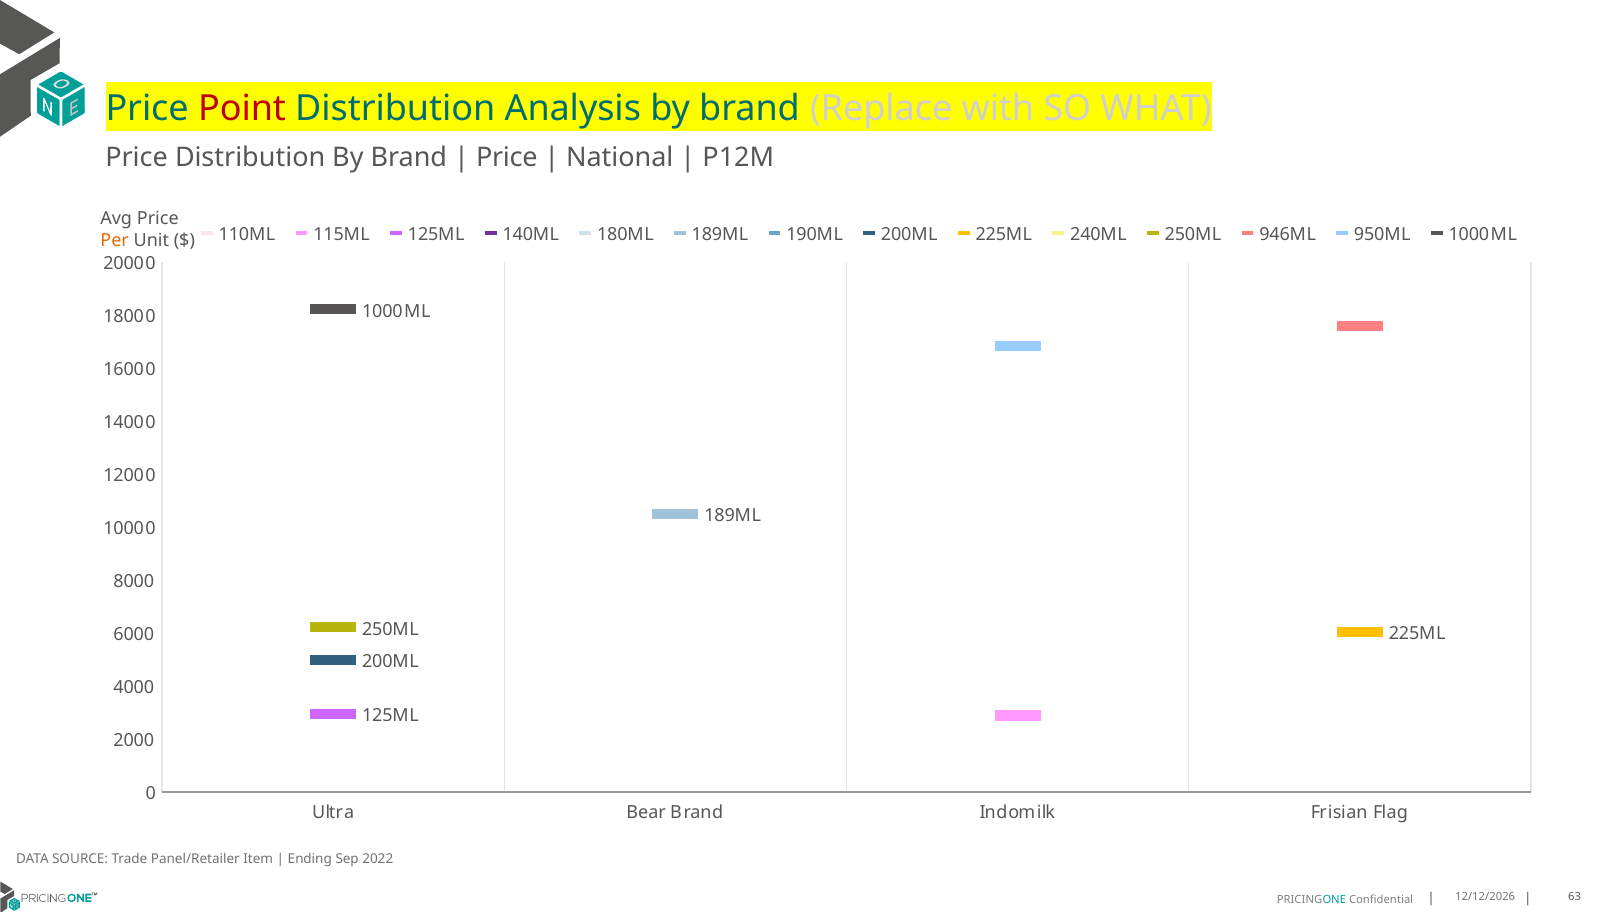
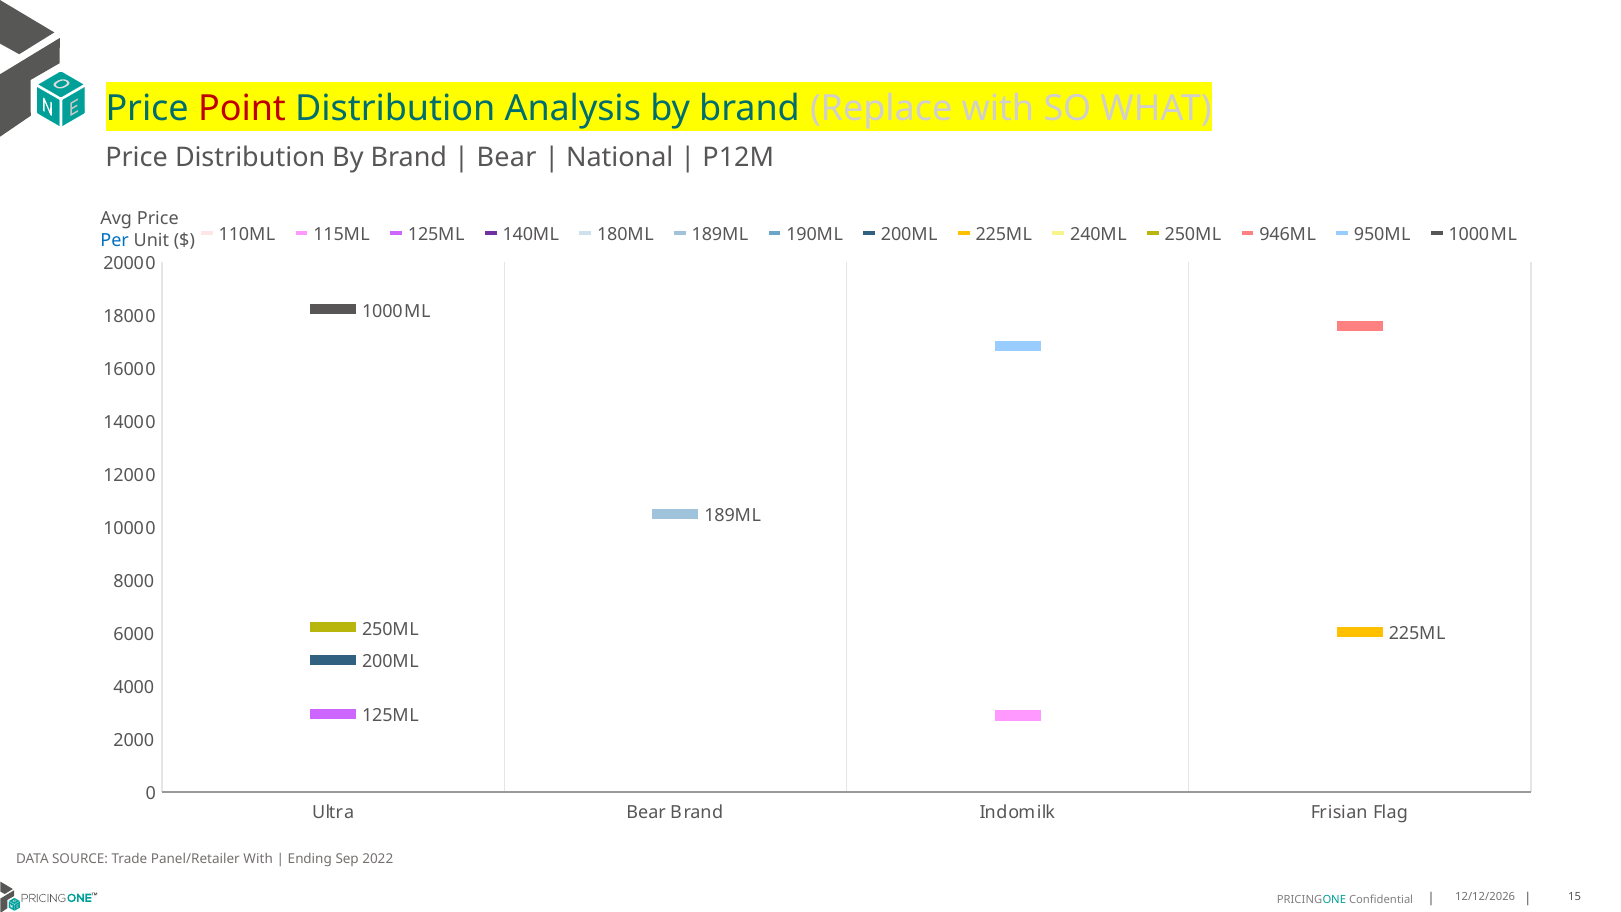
Price: Price -> Bear (507, 158)
Per colour: orange -> blue (115, 241)
Panel/Retailer Item: Item -> With (258, 859)
63: 63 -> 15 (1575, 897)
